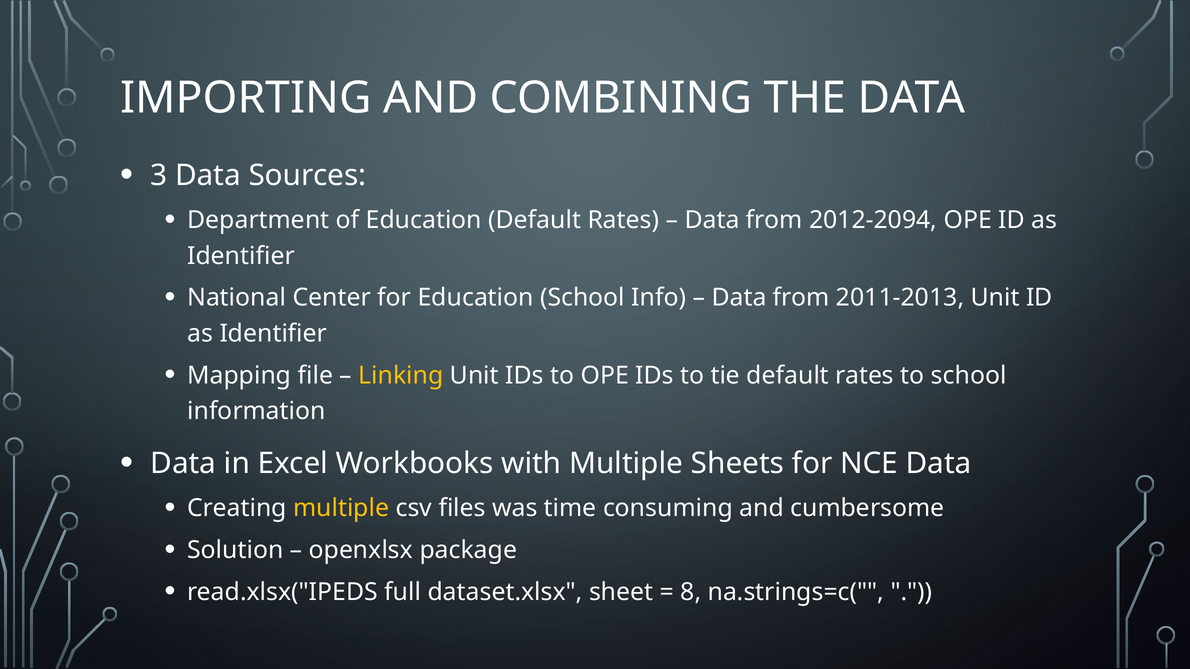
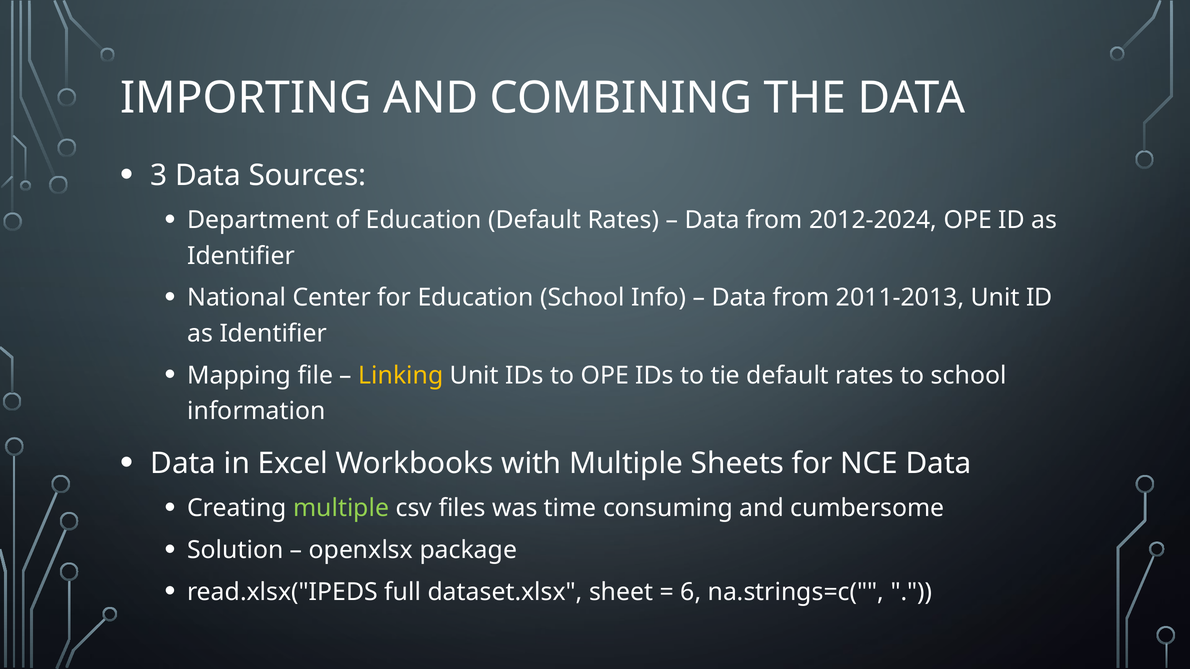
2012-2094: 2012-2094 -> 2012-2024 (873, 220)
multiple colour: yellow -> light green (341, 508)
8: 8 -> 6 (691, 592)
